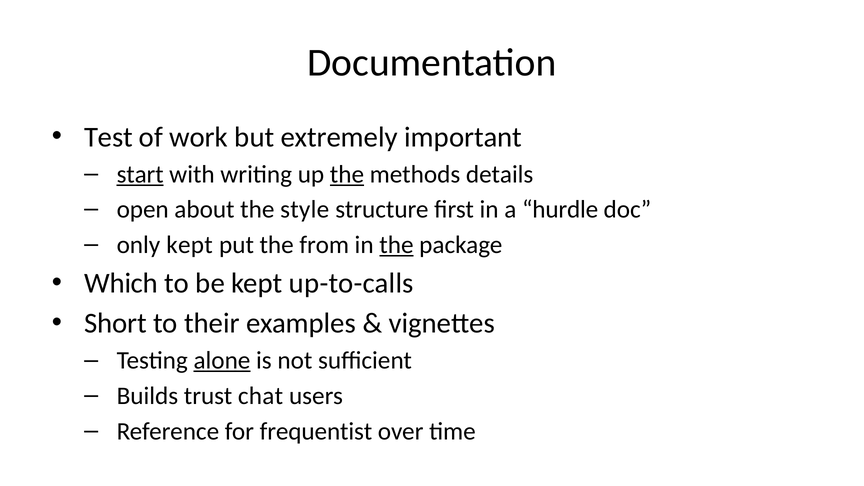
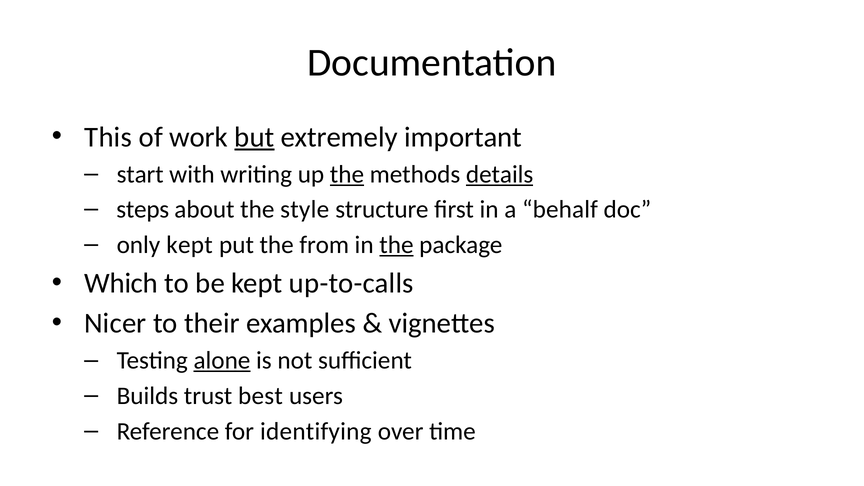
Test: Test -> This (108, 137)
but underline: none -> present (254, 137)
start underline: present -> none (140, 174)
details underline: none -> present (500, 174)
open: open -> steps (143, 209)
hurdle: hurdle -> behalf (560, 209)
Short: Short -> Nicer (115, 323)
chat: chat -> best (261, 396)
frequentist: frequentist -> identifying (316, 431)
